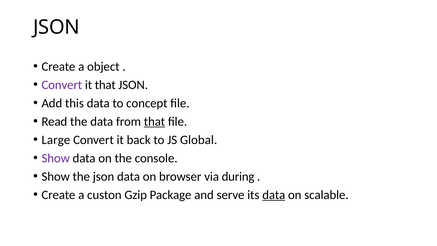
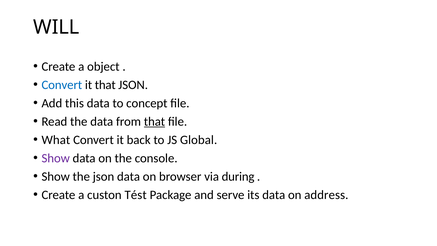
JSON: JSON -> WILL (56, 27)
Convert colour: purple -> blue (62, 85)
Large: Large -> What (56, 140)
Gzip: Gzip -> Tést (136, 195)
data underline: present -> none (274, 195)
scalable: scalable -> address (326, 195)
